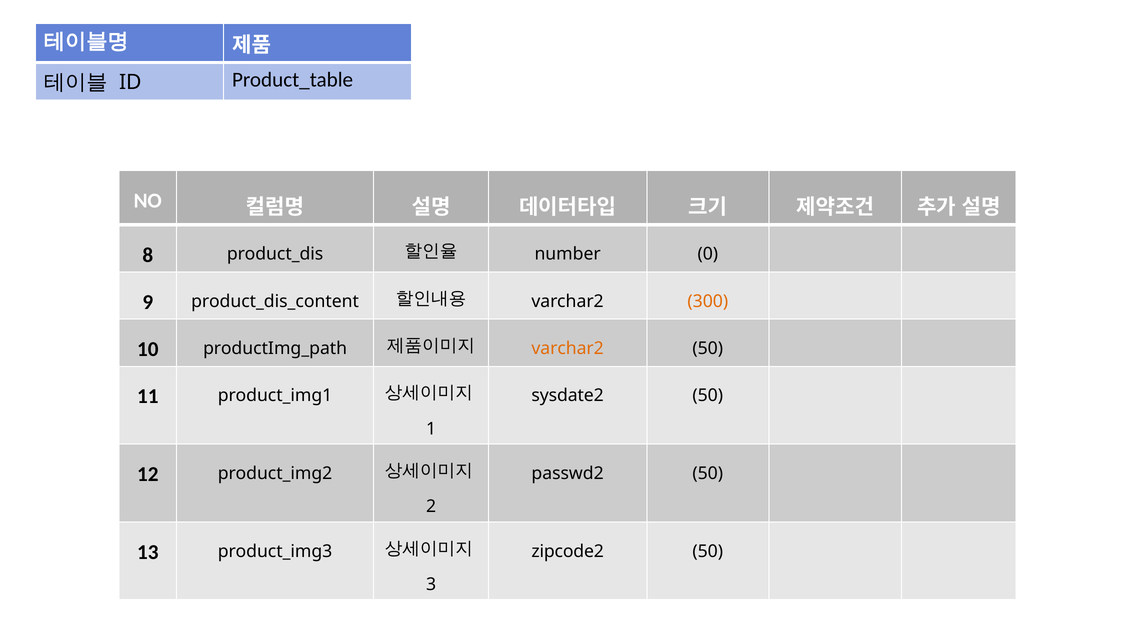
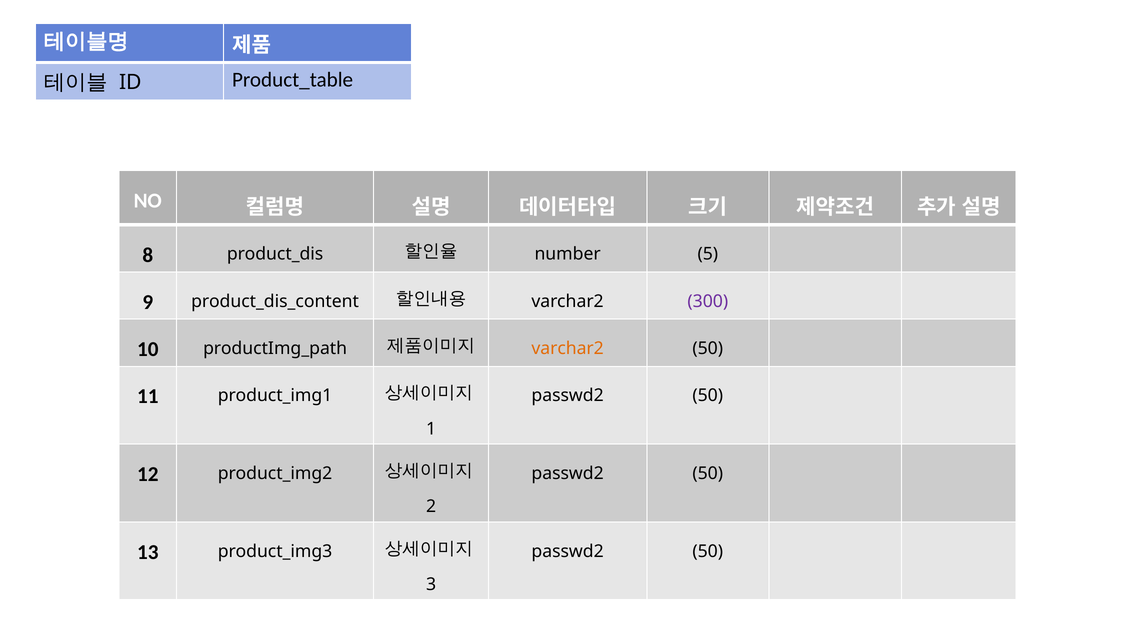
0: 0 -> 5 (708, 254)
300 colour: orange -> purple (708, 302)
sysdate2: sysdate2 -> passwd2 (568, 396)
zipcode2: zipcode2 -> passwd2 (568, 552)
